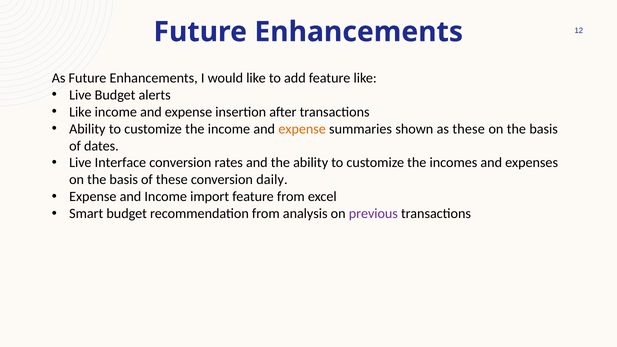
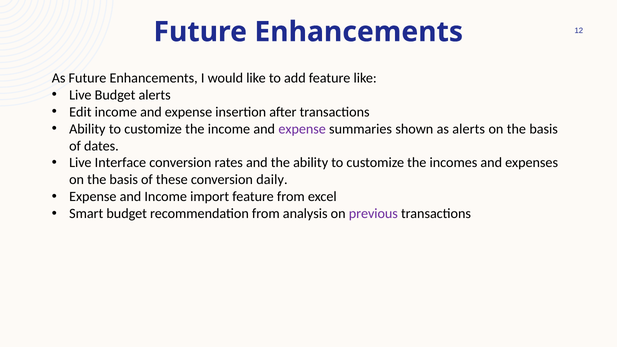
Like: Like -> Edit (80, 112)
expense colour: orange -> purple (302, 129)
as these: these -> alerts (469, 129)
